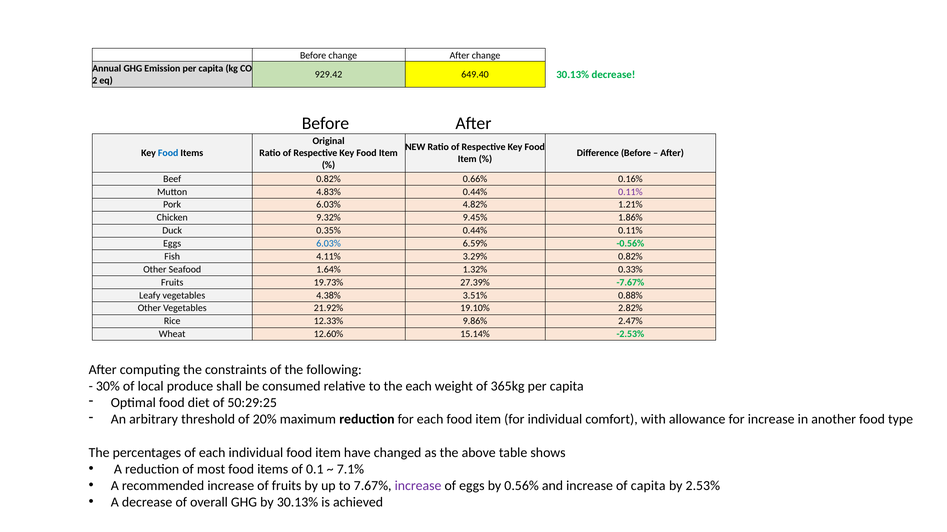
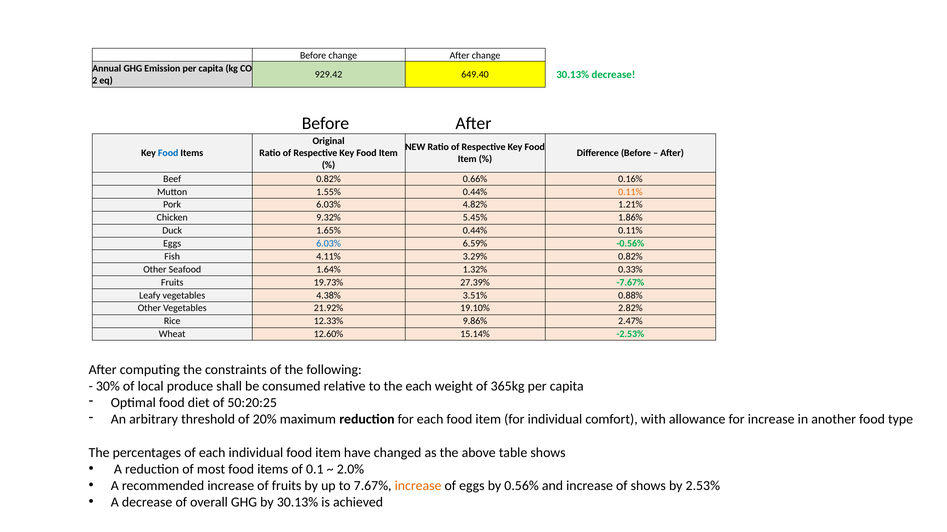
4.83%: 4.83% -> 1.55% (329, 192)
0.11% colour: purple -> orange (630, 192)
9.45%: 9.45% -> 5.45% (475, 218)
0.35%: 0.35% -> 1.65% (329, 231)
50:29:25: 50:29:25 -> 50:20:25 (252, 403)
7.1%: 7.1% -> 2.0% (350, 470)
increase colour: purple -> orange (418, 486)
of capita: capita -> shows (648, 486)
